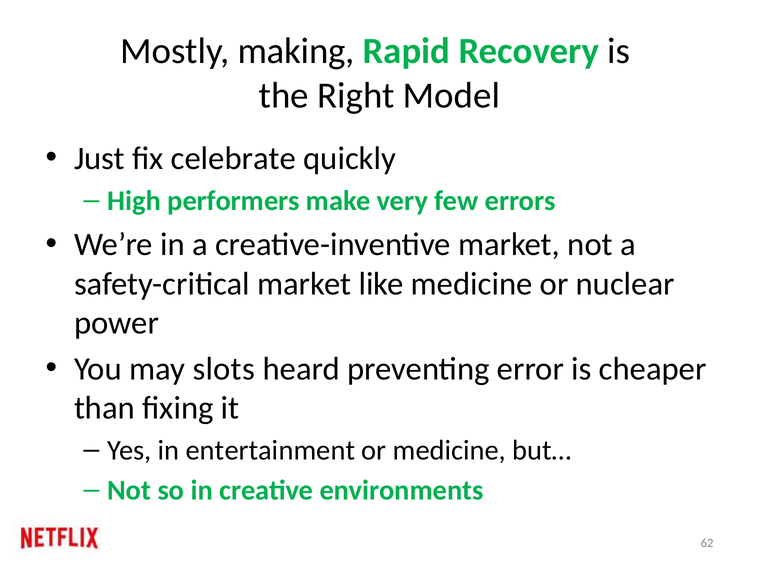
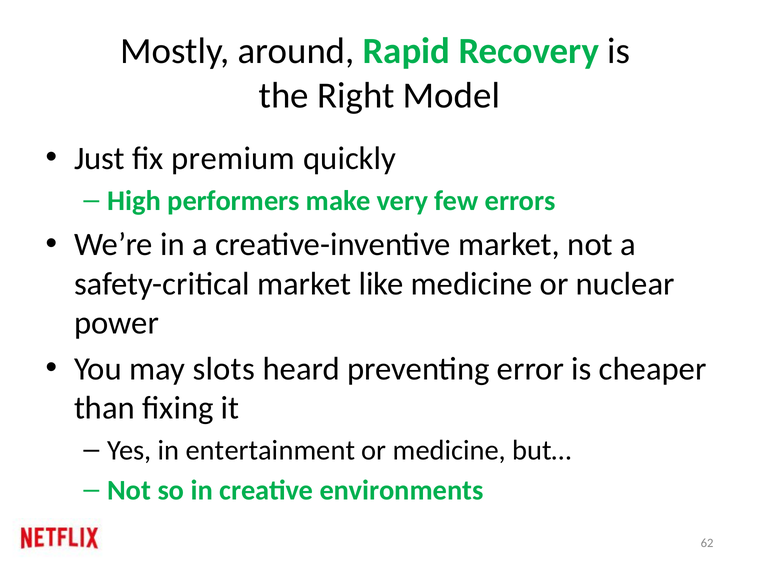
making: making -> around (296, 51)
celebrate: celebrate -> premium (233, 159)
